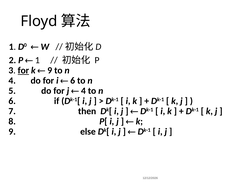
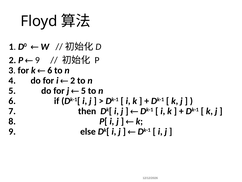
1: 1 -> 9 (37, 60)
for underline: present -> none (23, 70)
9: 9 -> 6 (50, 70)
6: 6 -> 2 (73, 80)
4: 4 -> 5 (83, 91)
